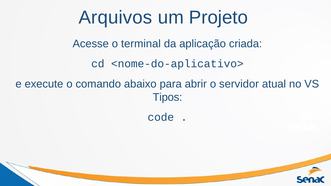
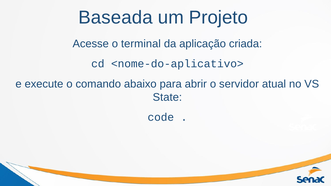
Arquivos: Arquivos -> Baseada (115, 18)
Tipos: Tipos -> State (167, 97)
